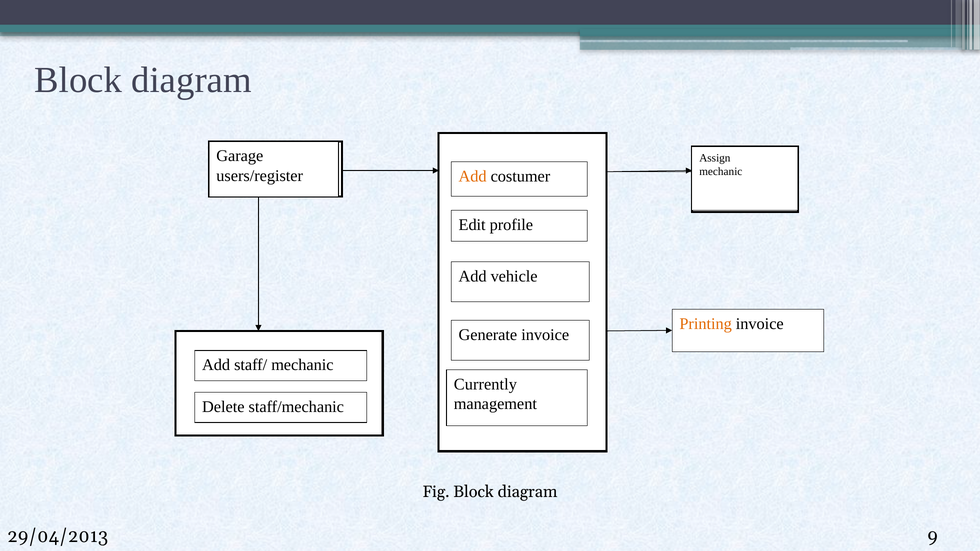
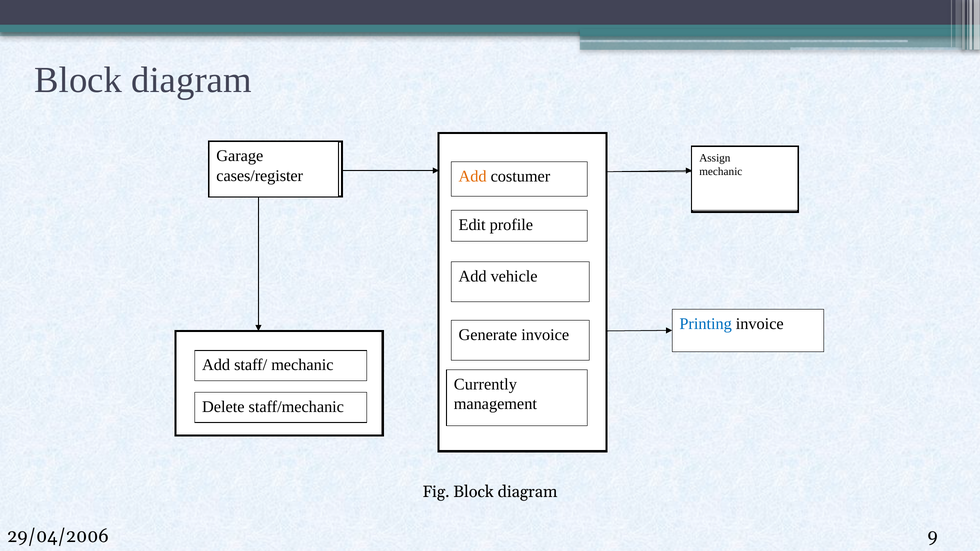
users/register: users/register -> cases/register (260, 176)
Printing colour: orange -> blue (706, 324)
29/04/2013: 29/04/2013 -> 29/04/2006 (58, 536)
